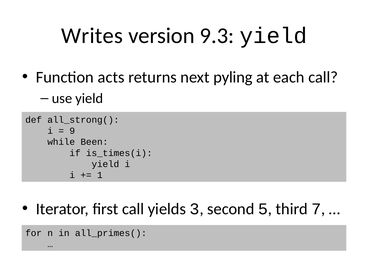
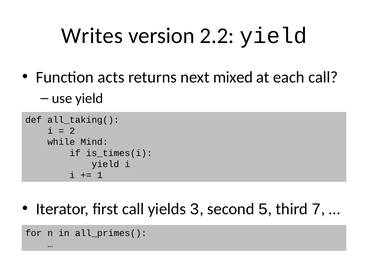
9.3: 9.3 -> 2.2 (217, 36)
pyling: pyling -> mixed (233, 77)
all_strong(: all_strong( -> all_taking( (83, 120)
9: 9 -> 2 (72, 131)
Been: Been -> Mind (94, 142)
